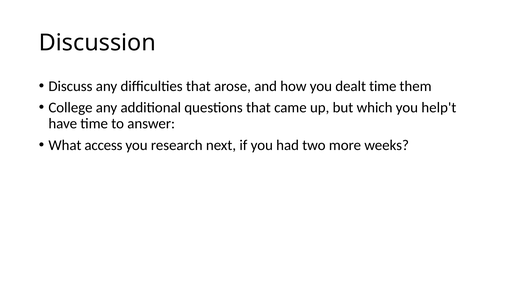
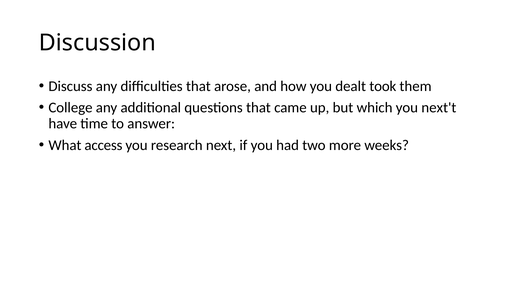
dealt time: time -> took (383, 86)
help't: help't -> next't (439, 108)
